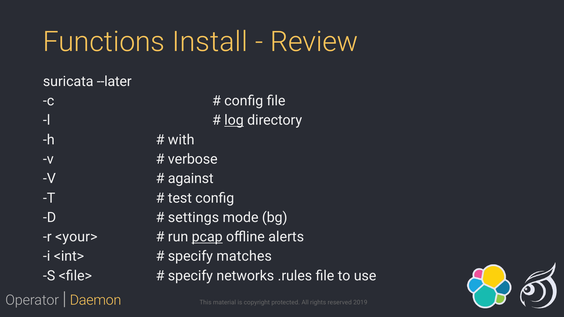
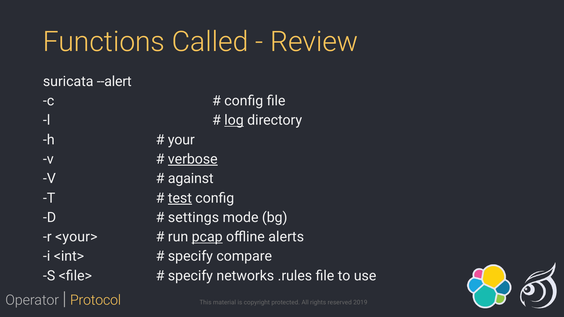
Install: Install -> Called (210, 42)
--later: --later -> --alert (114, 81)
with: with -> your (181, 140)
verbose underline: none -> present (193, 159)
test underline: none -> present (180, 198)
matches: matches -> compare (244, 257)
Daemon: Daemon -> Protocol (96, 301)
